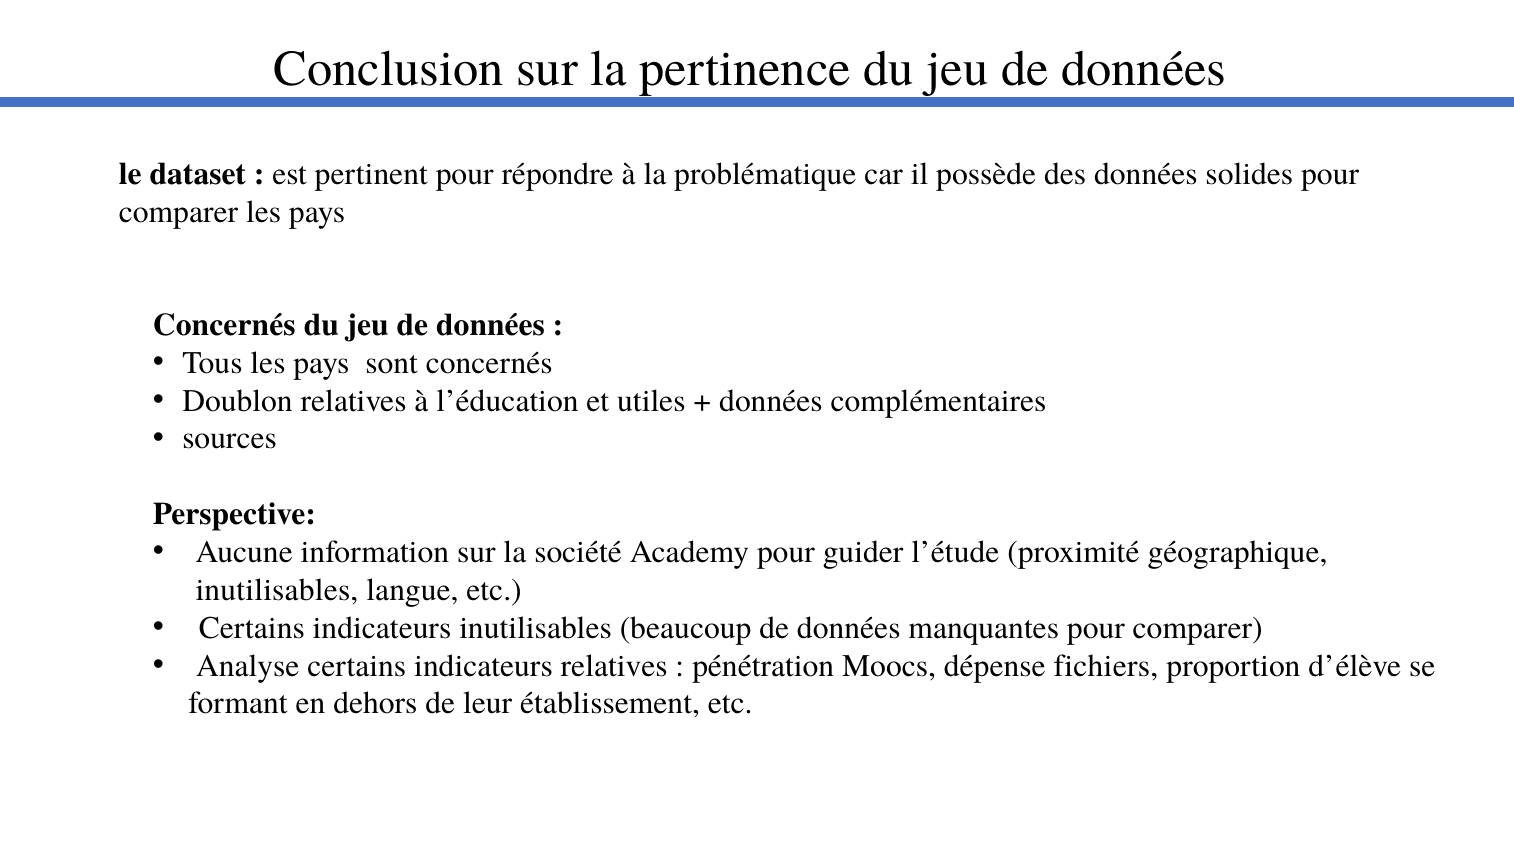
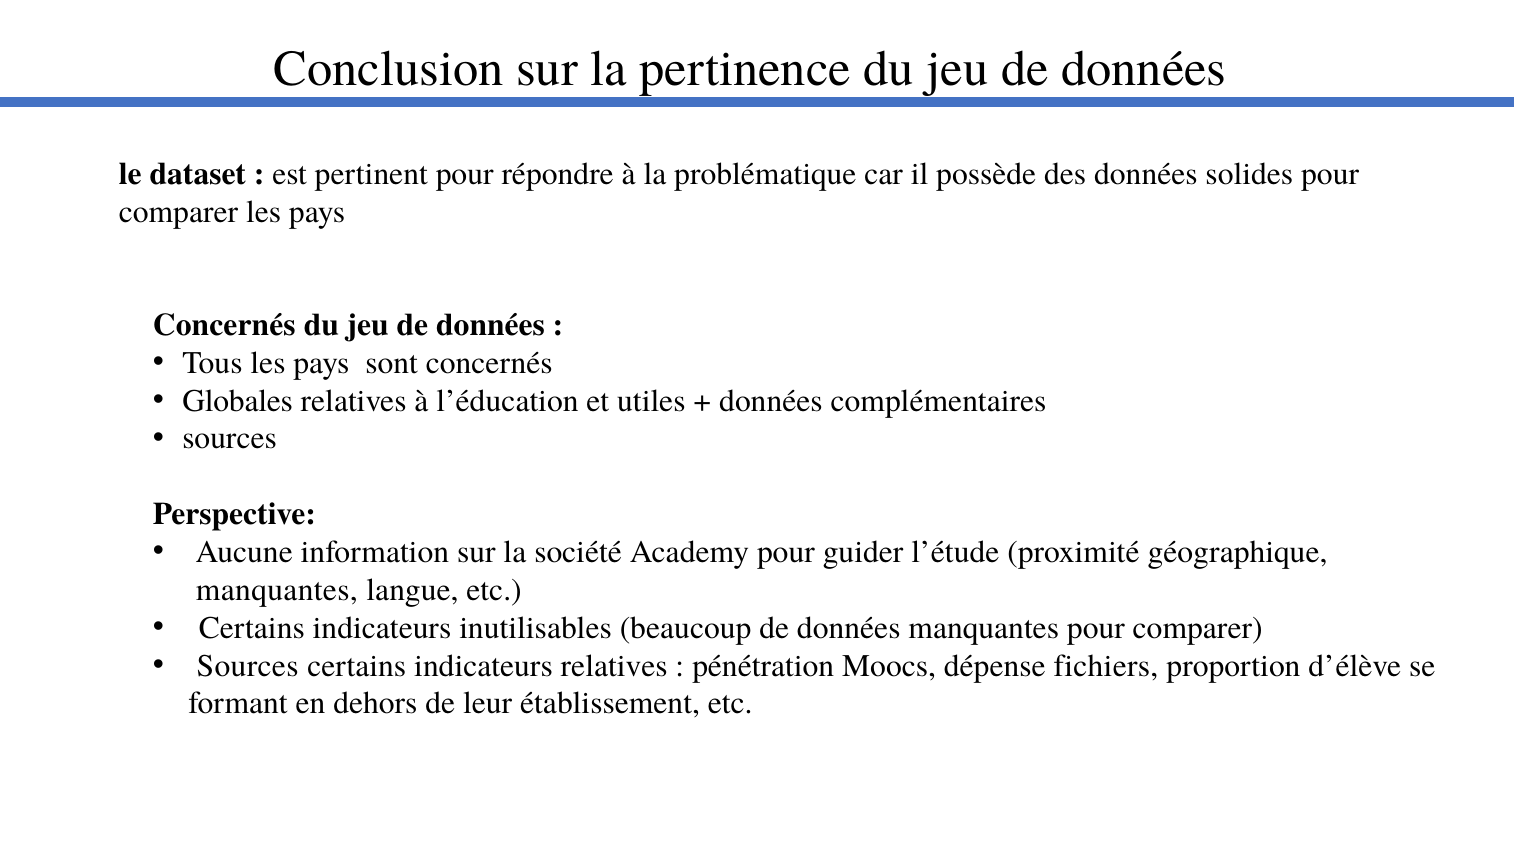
Doublon: Doublon -> Globales (238, 401)
inutilisables: inutilisables -> manquantes (277, 590)
Analyse: Analyse -> Sources (248, 666)
